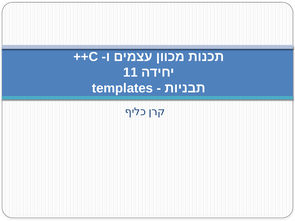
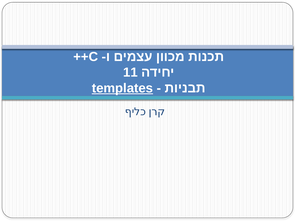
templates underline: none -> present (122, 88)
